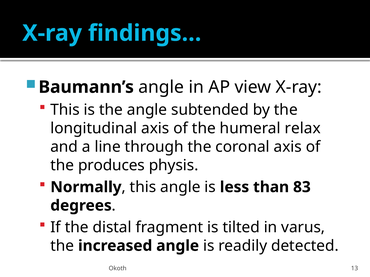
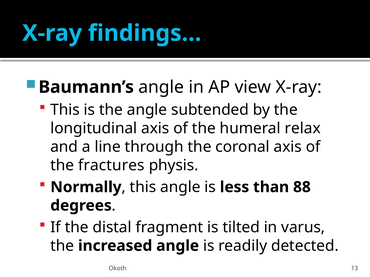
produces: produces -> fractures (111, 166)
83: 83 -> 88 (302, 187)
